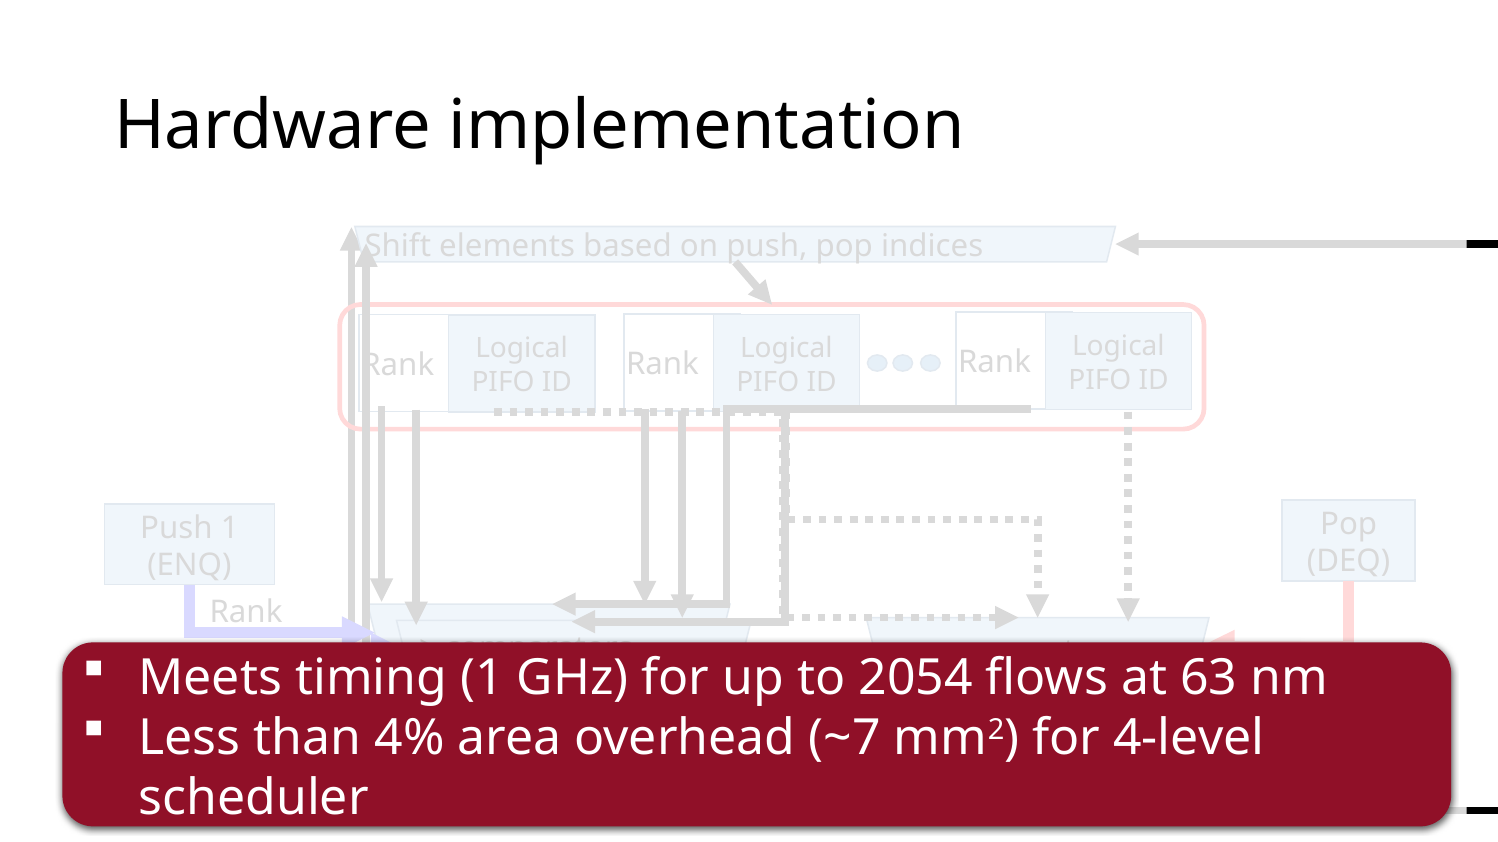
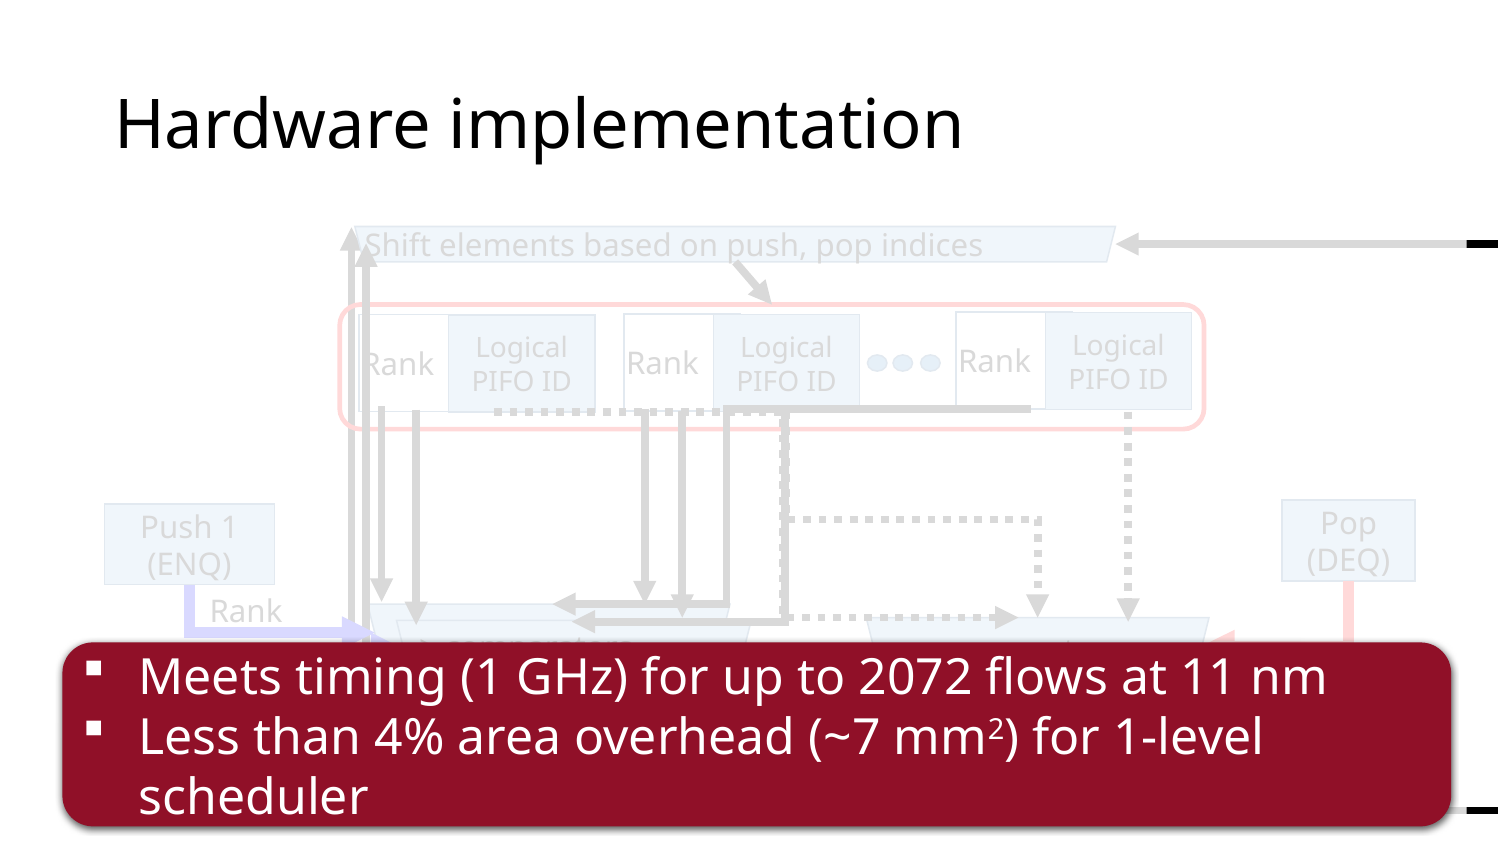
2054: 2054 -> 2072 (916, 678)
63: 63 -> 11 (1209, 678)
4-level: 4-level -> 1-level (1189, 738)
